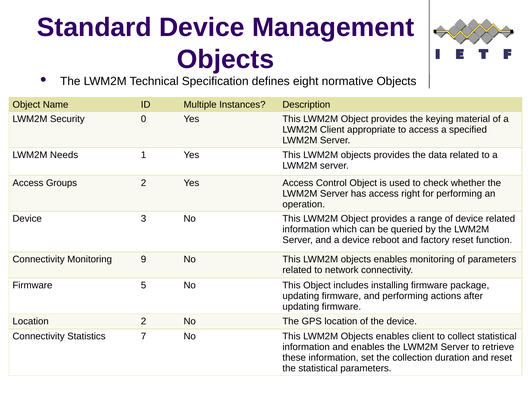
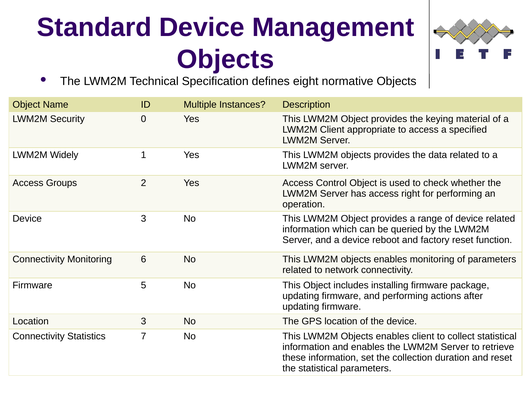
Needs: Needs -> Widely (64, 155)
9: 9 -> 6 (144, 259)
Location 2: 2 -> 3 (144, 321)
